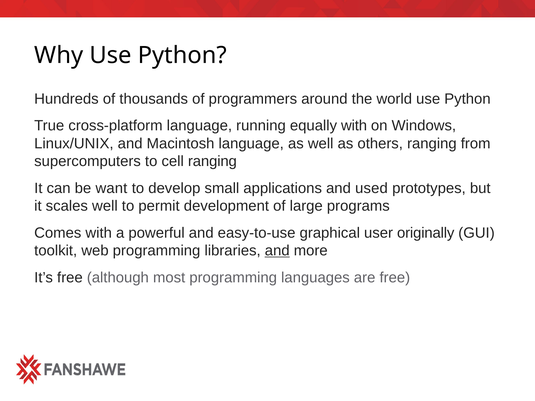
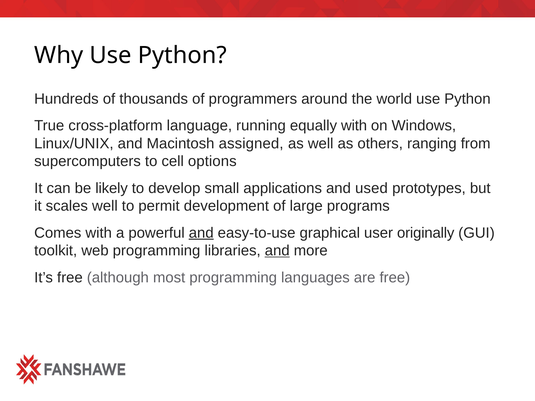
Macintosh language: language -> assigned (251, 144)
cell ranging: ranging -> options (212, 162)
want: want -> likely (112, 188)
and underline: none -> present (201, 233)
